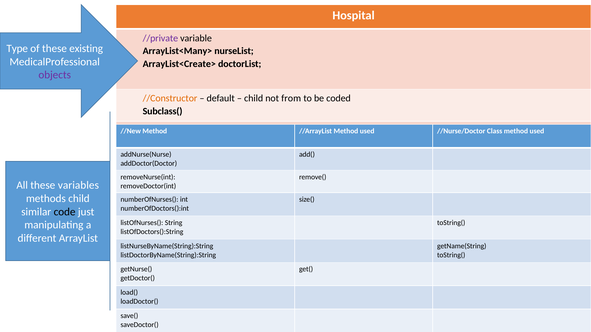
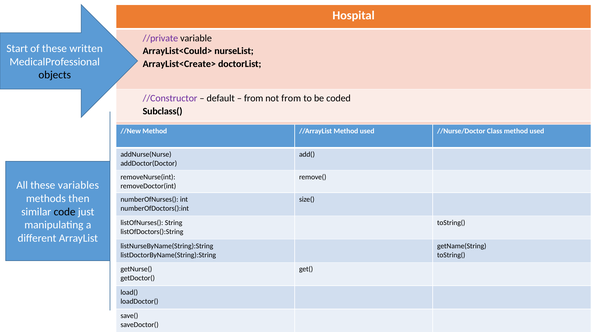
Type: Type -> Start (17, 48)
existing: existing -> written (86, 48)
ArrayList<Many>: ArrayList<Many> -> ArrayList<Could> (177, 51)
objects colour: purple -> black (55, 75)
//Constructor colour: orange -> purple (170, 98)
child: child -> from (254, 98)
methods child: child -> then (79, 199)
